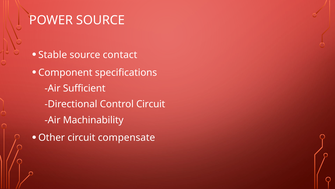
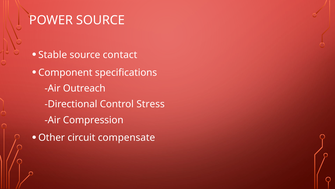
Sufficient: Sufficient -> Outreach (84, 88)
Control Circuit: Circuit -> Stress (151, 104)
Machinability: Machinability -> Compression (93, 120)
